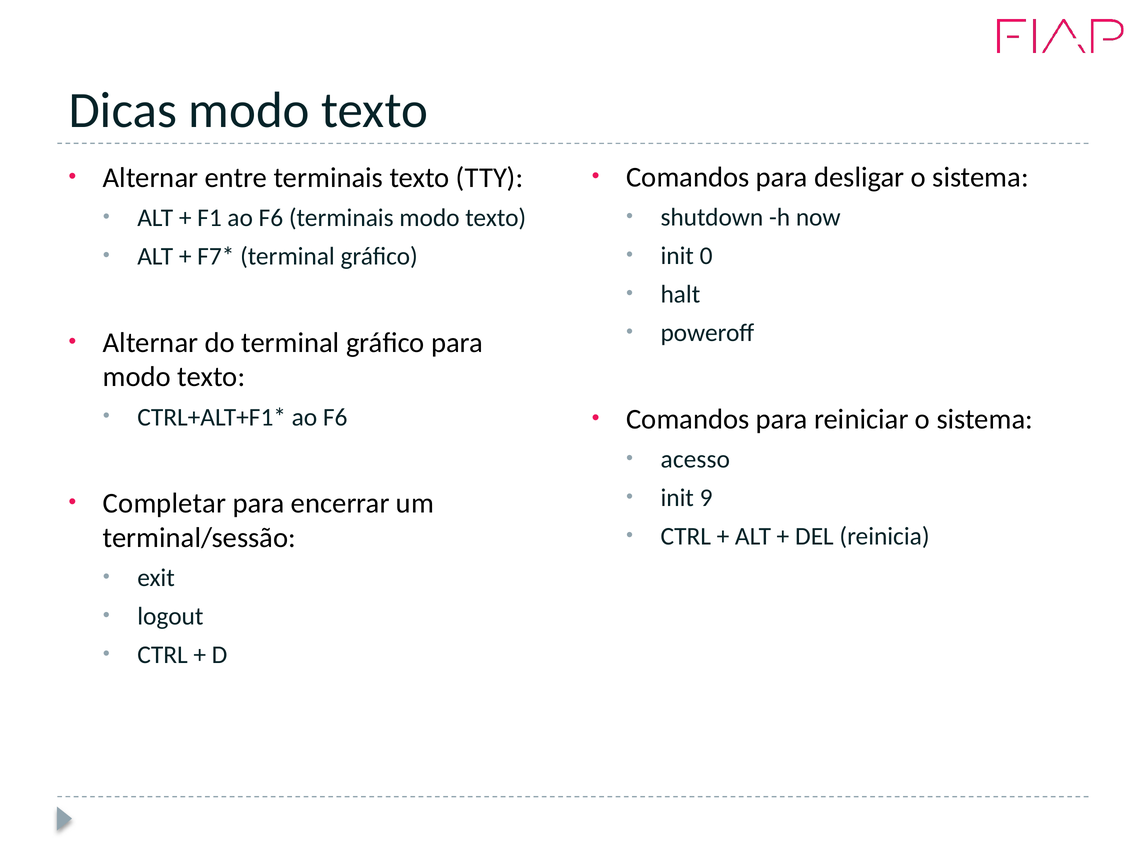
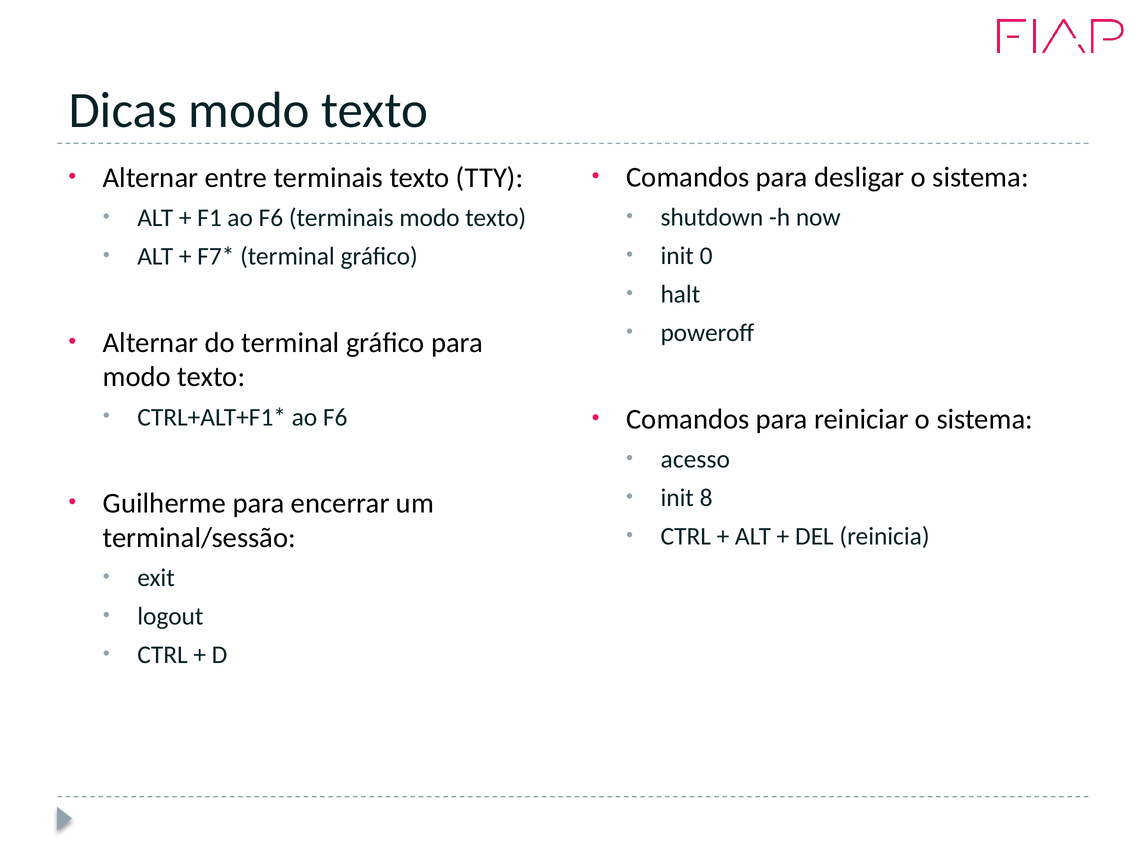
9: 9 -> 8 (706, 497)
Completar: Completar -> Guilherme (165, 503)
